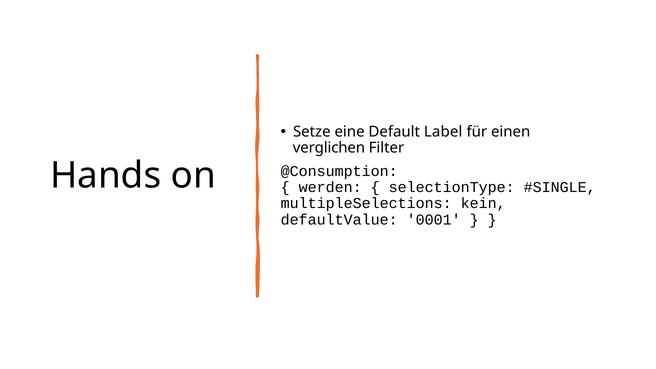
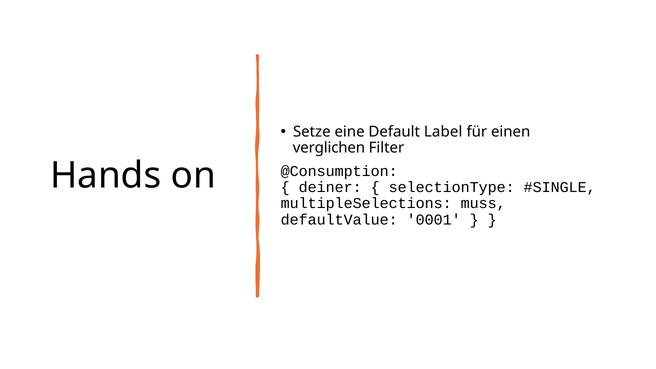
werden: werden -> deiner (330, 187)
kein: kein -> muss (483, 203)
